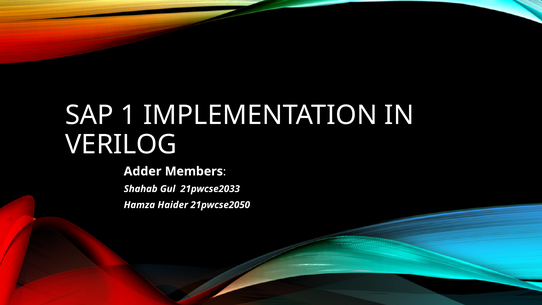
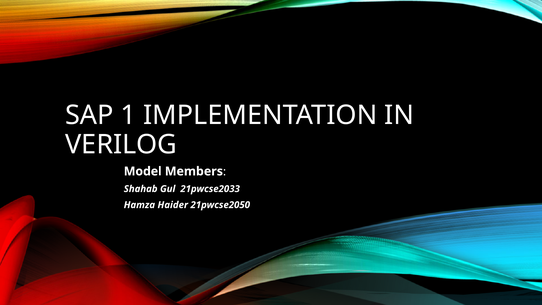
Adder: Adder -> Model (143, 171)
